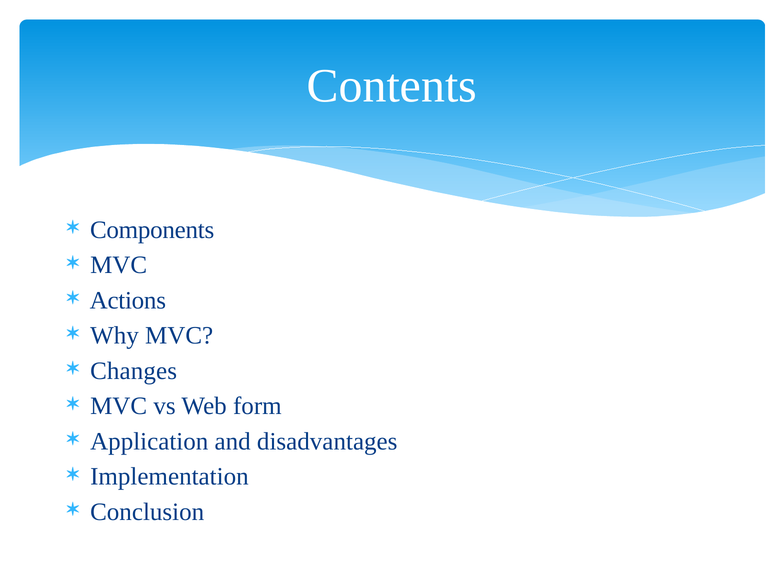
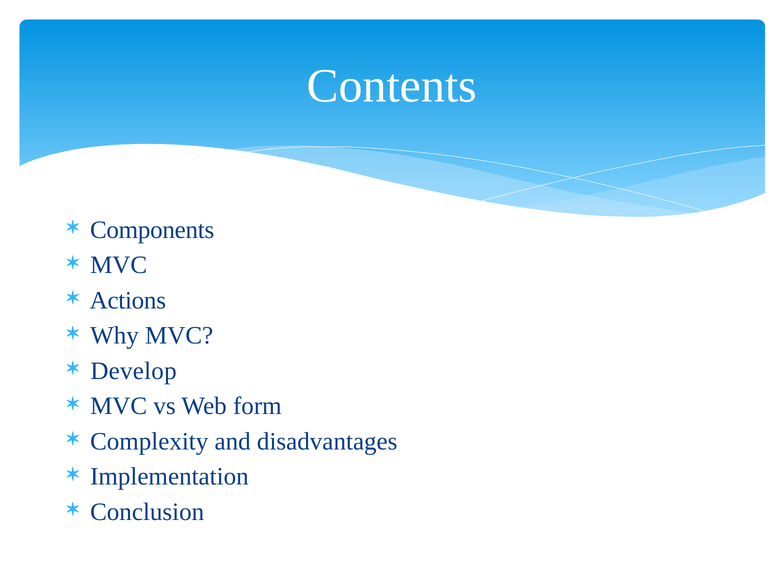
Changes: Changes -> Develop (134, 371)
Application: Application -> Complexity (149, 441)
